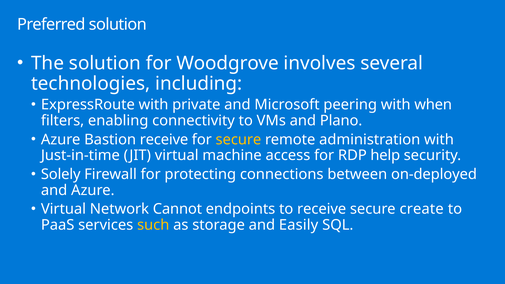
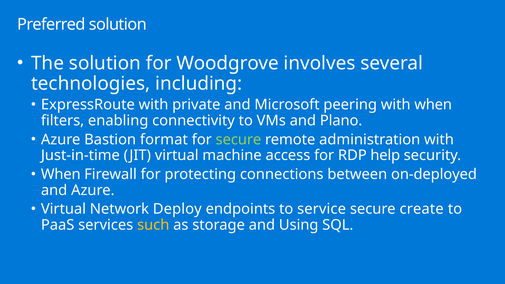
Bastion receive: receive -> format (164, 140)
secure colour: yellow -> light green (238, 140)
Solely: Solely -> When (61, 174)
Cannot: Cannot -> Deploy (177, 209)
to receive: receive -> service (322, 209)
Easily: Easily -> Using (299, 225)
